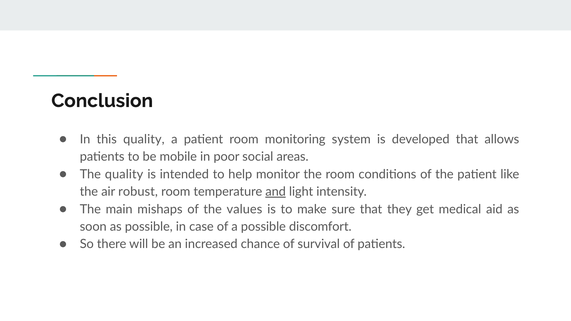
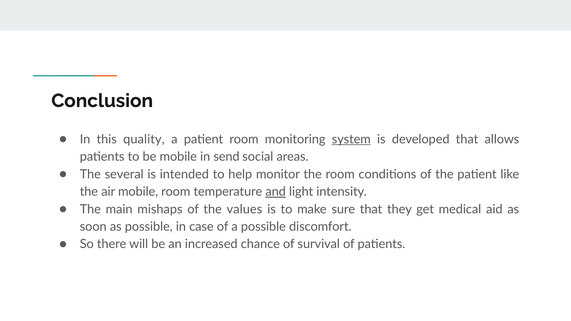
system underline: none -> present (351, 139)
poor: poor -> send (227, 157)
The quality: quality -> several (124, 174)
air robust: robust -> mobile (138, 192)
